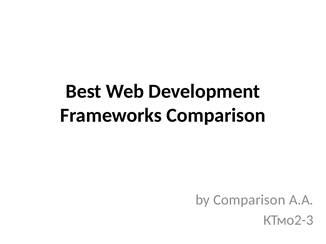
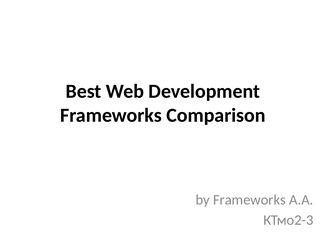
by Comparison: Comparison -> Frameworks (249, 200)
